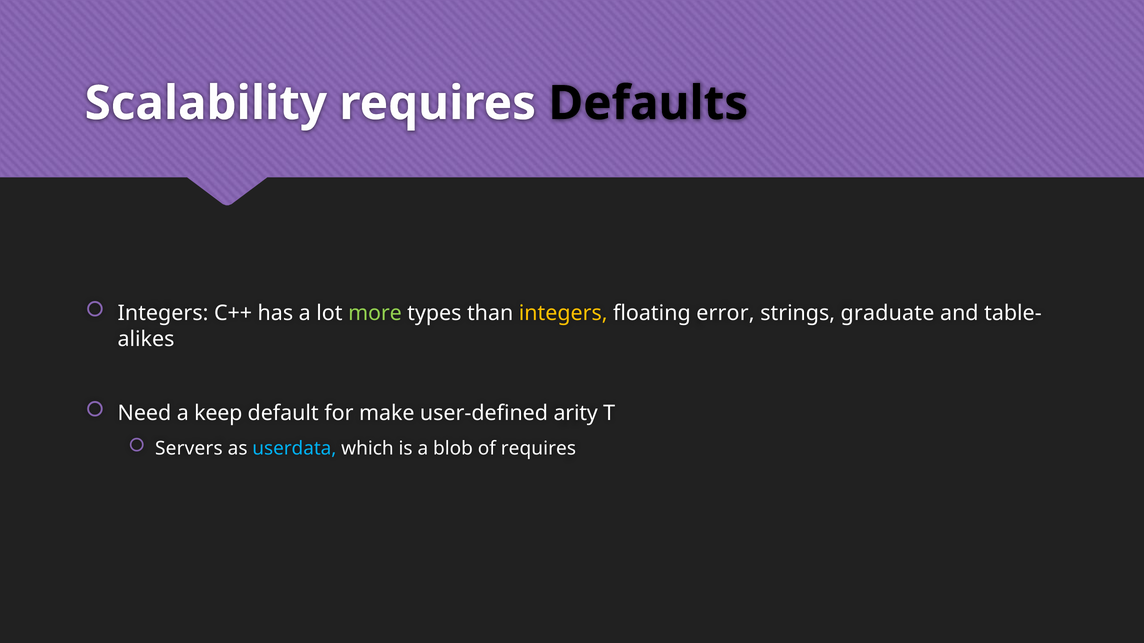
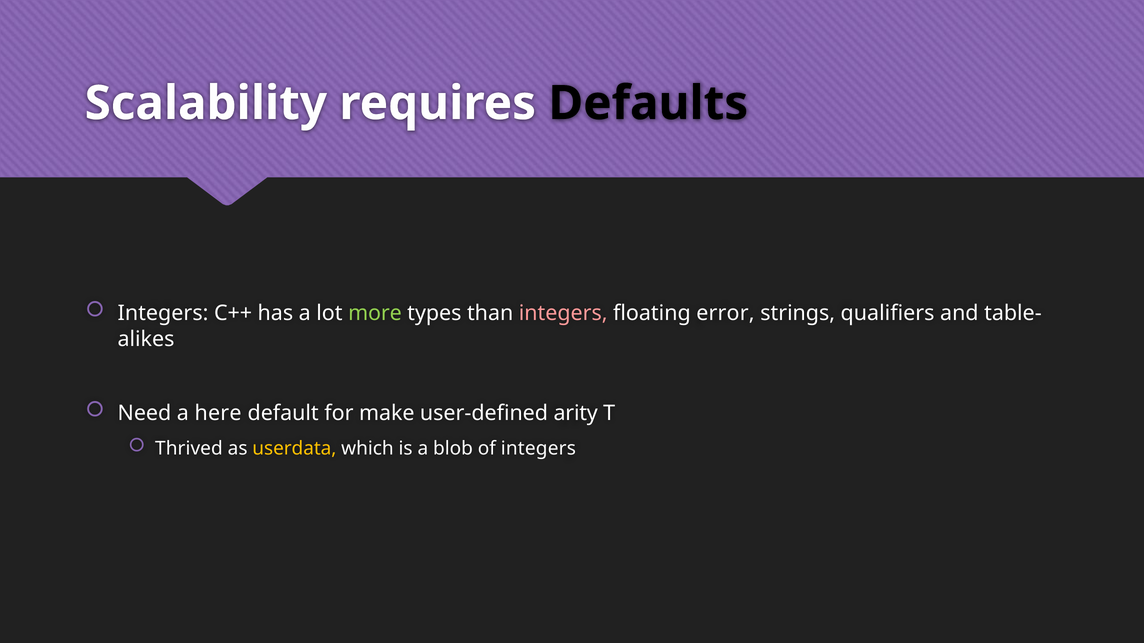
integers colour: yellow -> pink (563, 314)
graduate: graduate -> qualifiers (888, 314)
keep: keep -> here (218, 414)
Servers: Servers -> Thrived (189, 449)
userdata colour: light blue -> yellow (294, 449)
of requires: requires -> integers (538, 449)
